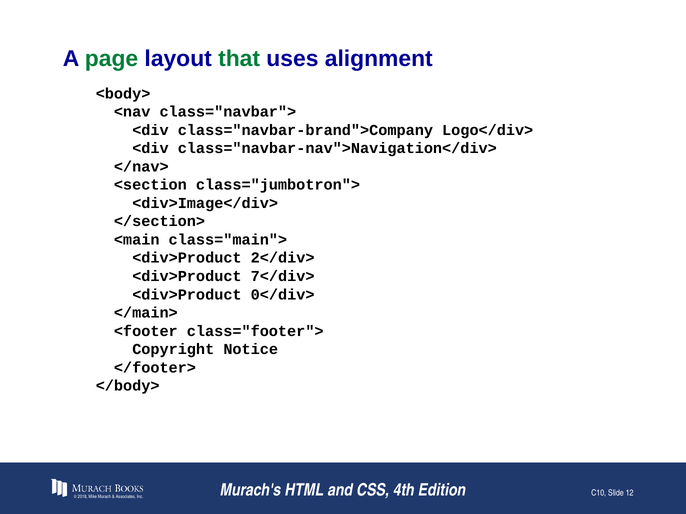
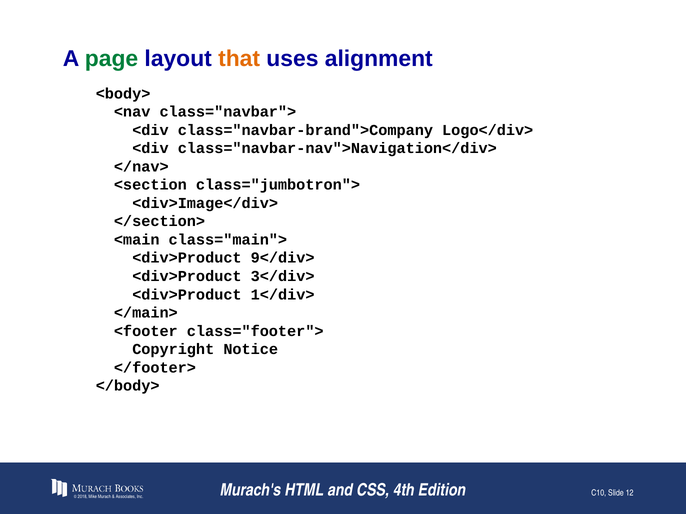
that colour: green -> orange (239, 59)
2</div>: 2</div> -> 9</div> (283, 258)
7</div>: 7</div> -> 3</div> (283, 277)
0</div>: 0</div> -> 1</div> (283, 295)
